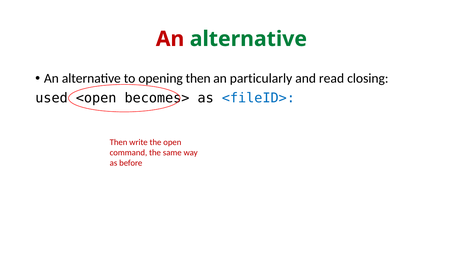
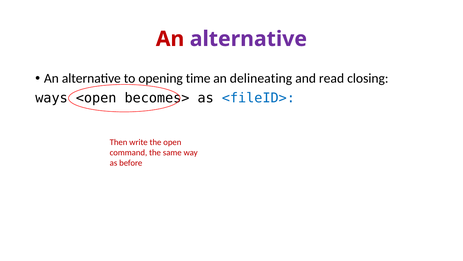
alternative colour: green -> purple (248, 39)
opening then: then -> time (198, 78)
particularly: particularly -> delineating (261, 78)
used: used -> ways (52, 98)
